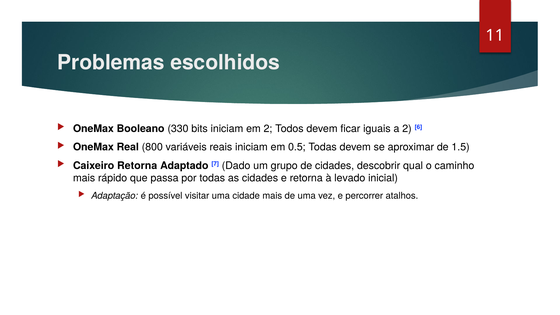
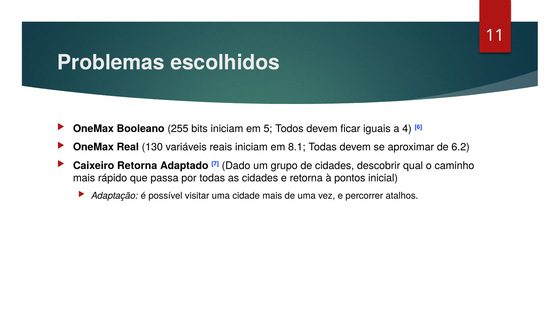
330: 330 -> 255 (178, 129)
em 2: 2 -> 5 (268, 129)
a 2: 2 -> 4 (407, 129)
800: 800 -> 130 (152, 147)
0.5: 0.5 -> 8.1 (297, 147)
1.5: 1.5 -> 6.2 (461, 147)
levado: levado -> pontos (350, 178)
